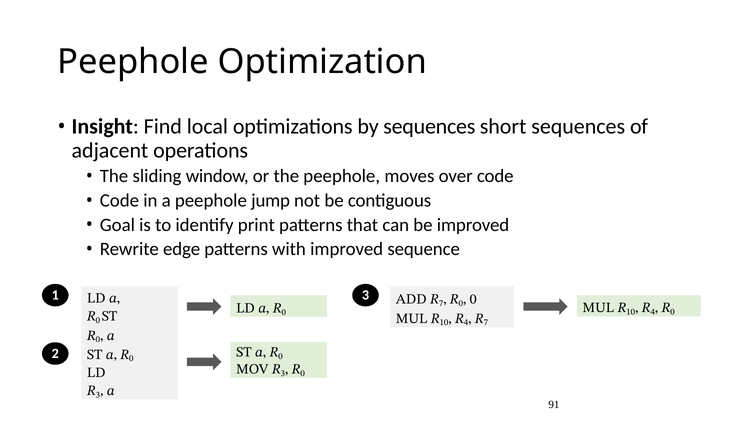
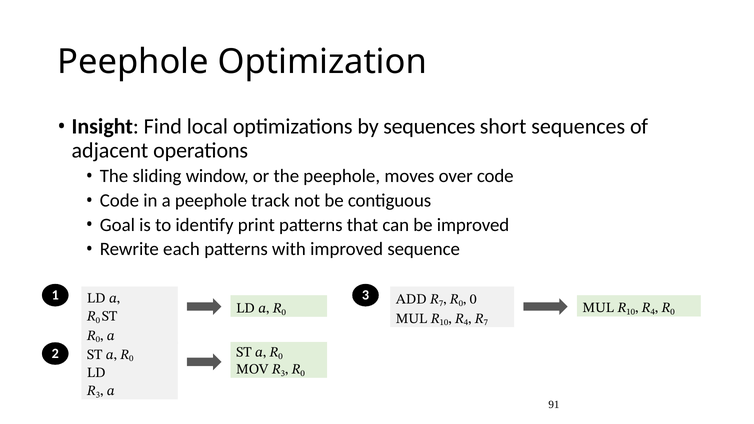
jump: jump -> track (271, 201)
edge: edge -> each (181, 249)
